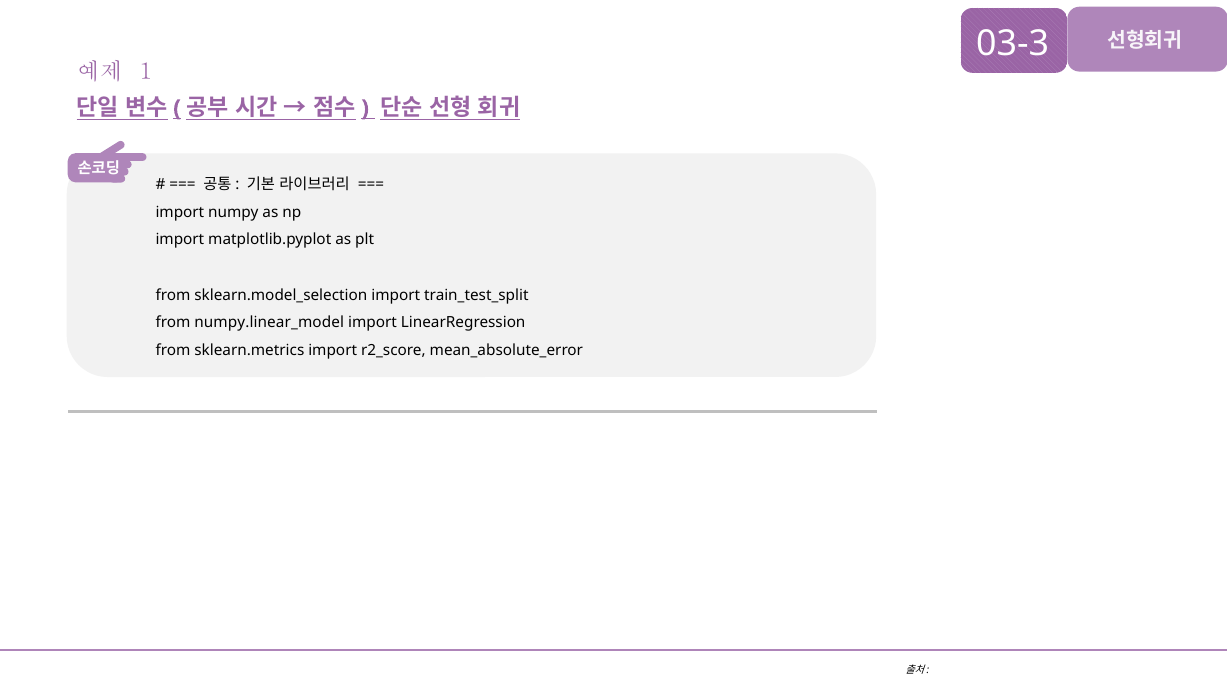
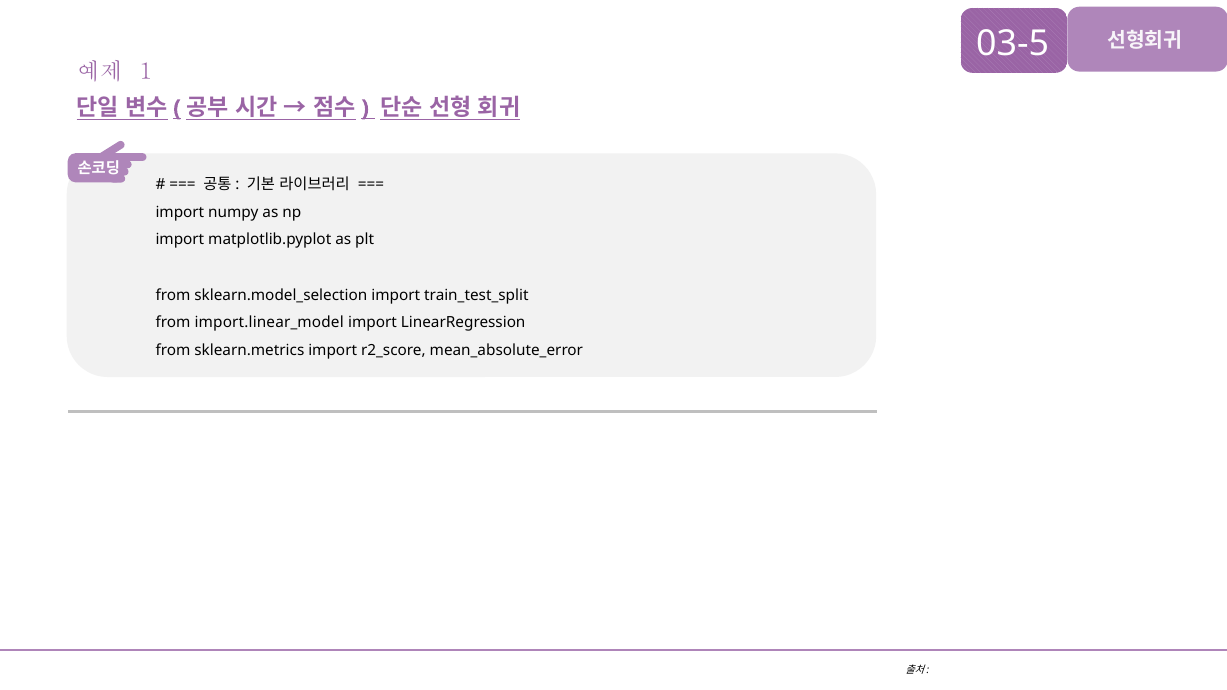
03-3: 03-3 -> 03-5 (1013, 43)
numpy.linear_model: numpy.linear_model -> import.linear_model (269, 323)
